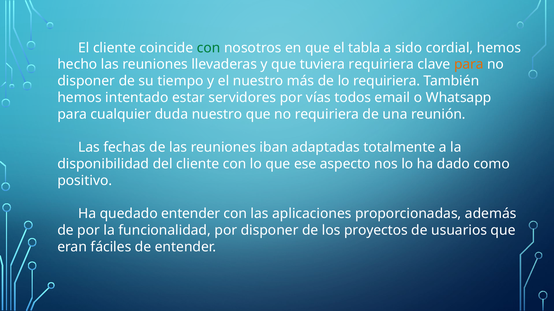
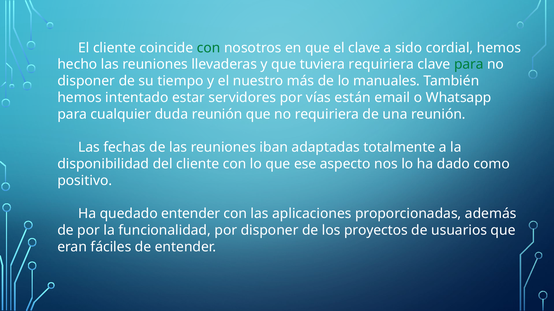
el tabla: tabla -> clave (364, 48)
para colour: orange -> green (469, 65)
lo requiriera: requiriera -> manuales (387, 81)
todos: todos -> están (353, 98)
duda nuestro: nuestro -> reunión (217, 114)
